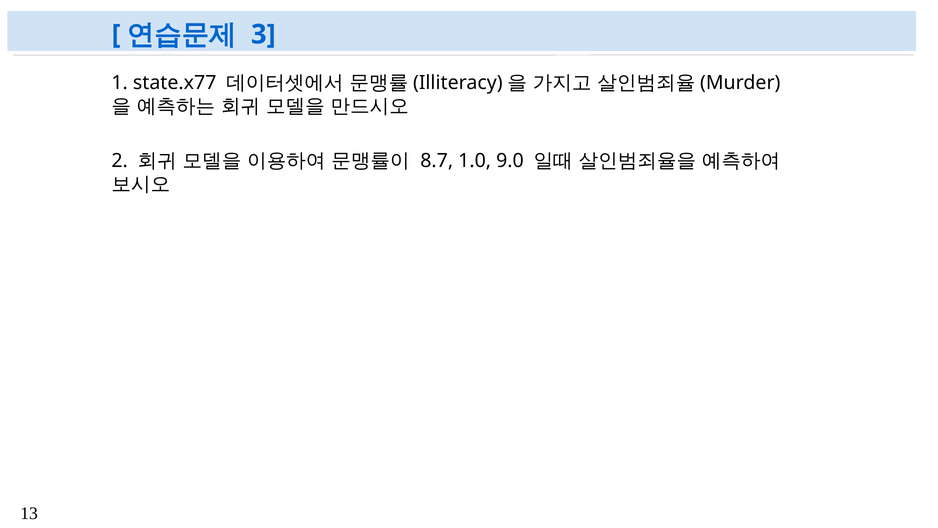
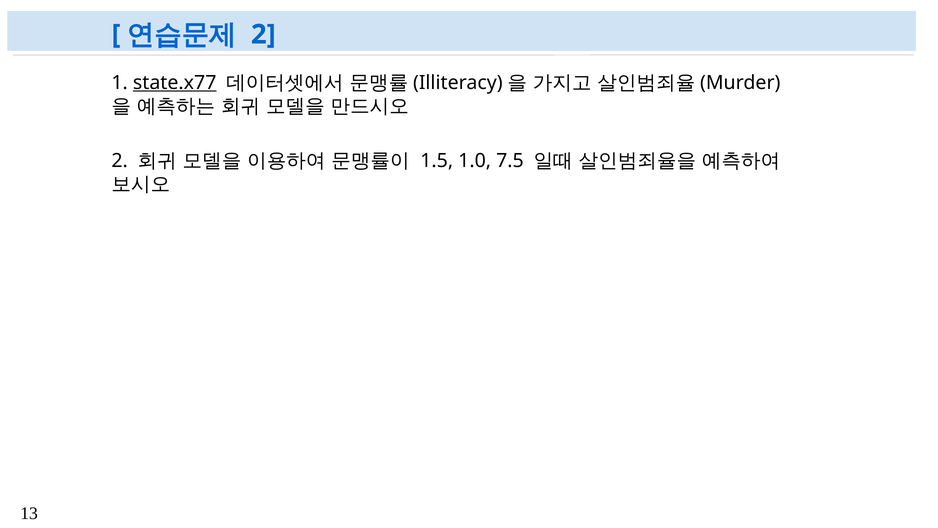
3: 3 -> 2 (263, 34)
state.x77 underline: none -> present (175, 83)
8.7: 8.7 -> 1.5 (437, 161)
9.0: 9.0 -> 7.5 (510, 161)
